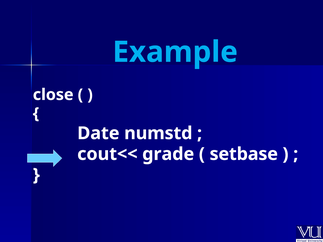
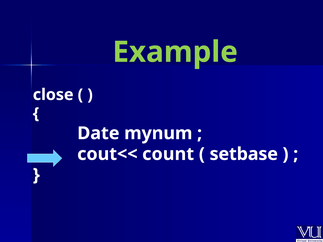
Example colour: light blue -> light green (175, 52)
numstd: numstd -> mynum (158, 133)
grade: grade -> count (168, 154)
